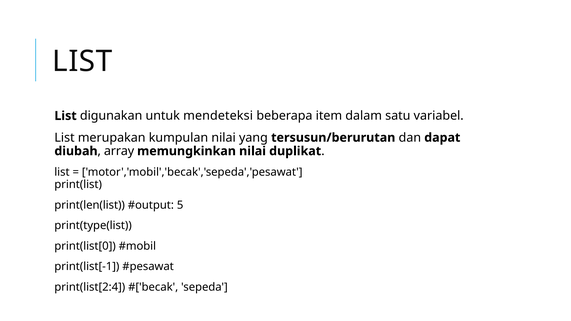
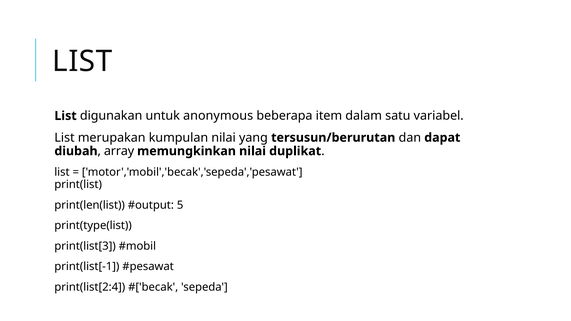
mendeteksi: mendeteksi -> anonymous (218, 116)
print(list[0: print(list[0 -> print(list[3 (85, 246)
